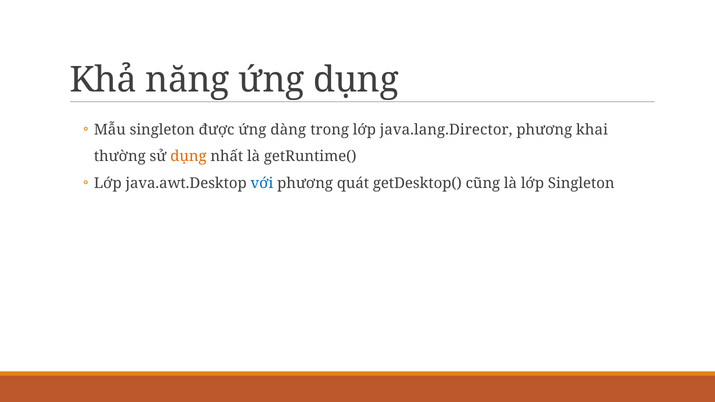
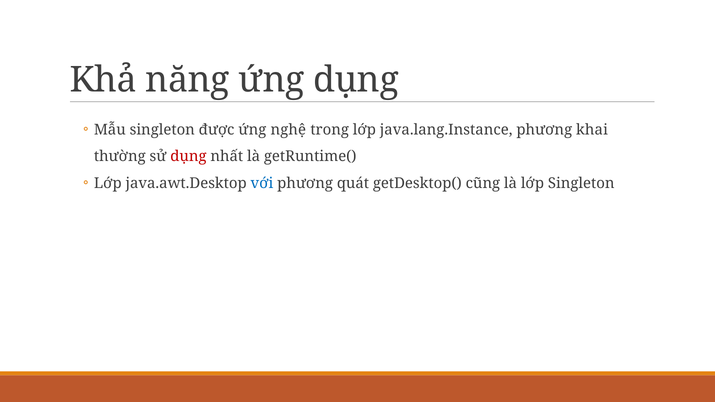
dàng: dàng -> nghệ (288, 130)
java.lang.Director: java.lang.Director -> java.lang.Instance (446, 130)
dụng colour: orange -> red (188, 157)
